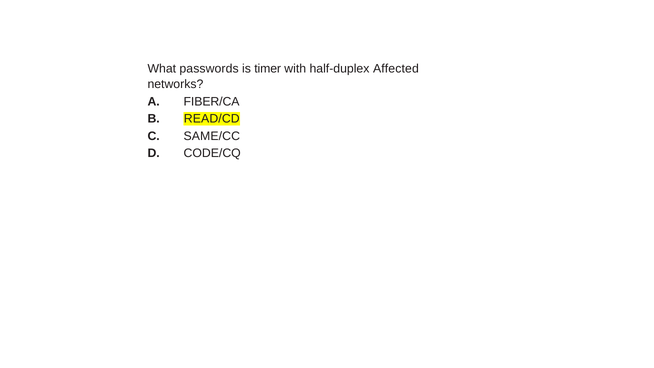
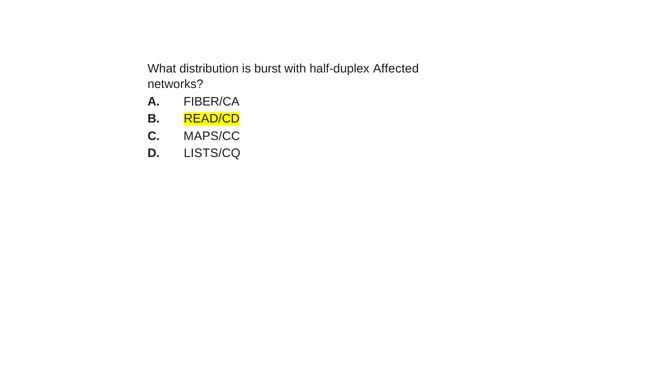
passwords: passwords -> distribution (209, 69)
timer: timer -> burst (268, 69)
SAME/CC: SAME/CC -> MAPS/CC (212, 136)
CODE/CQ: CODE/CQ -> LISTS/CQ (212, 153)
